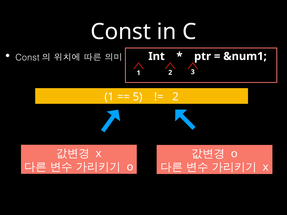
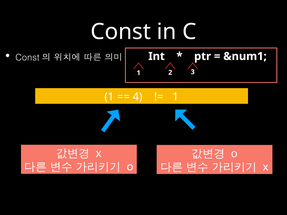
5: 5 -> 4 (138, 97)
2: 2 -> 1 (175, 97)
